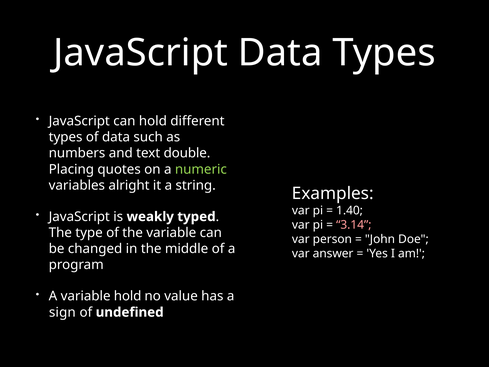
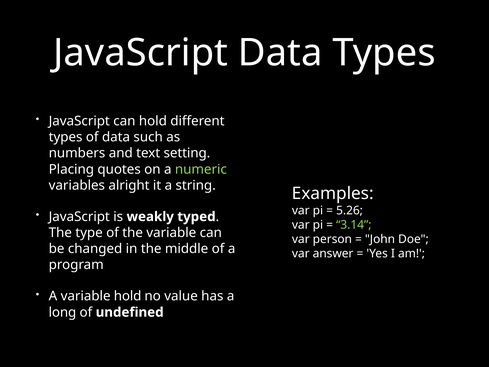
double: double -> setting (187, 153)
1.40: 1.40 -> 5.26 (350, 210)
3.14 colour: pink -> light green (354, 225)
sign: sign -> long (62, 312)
